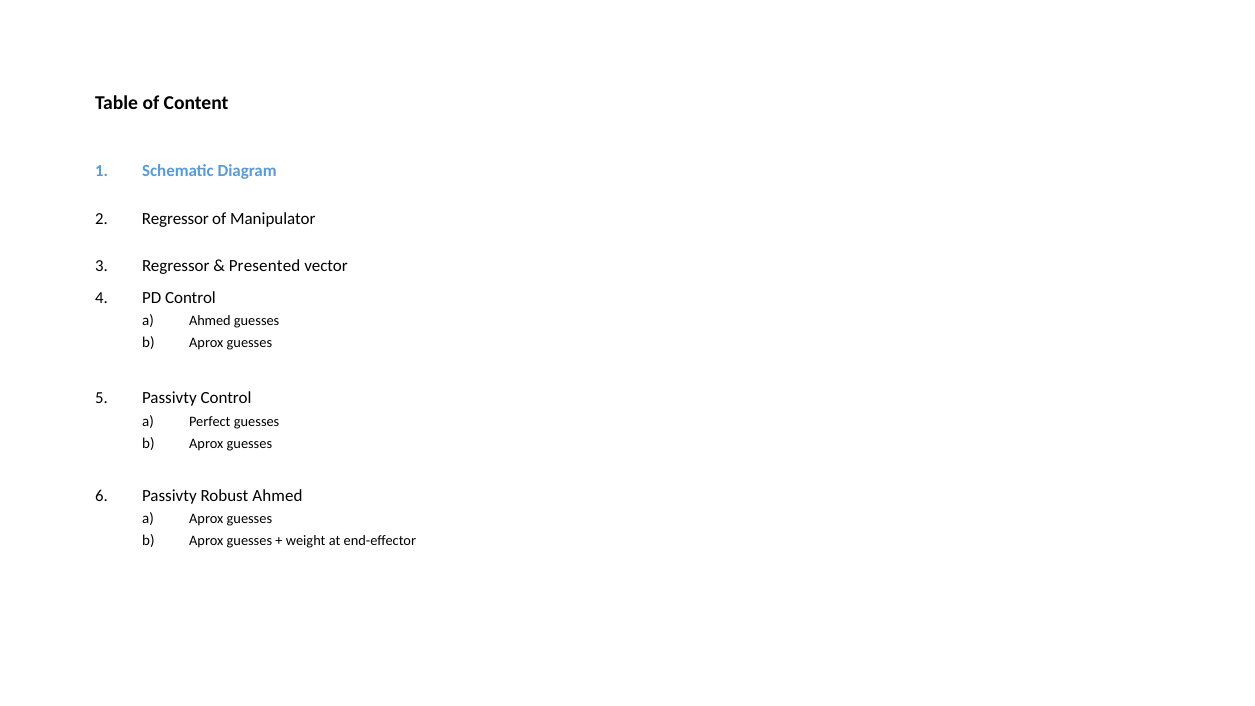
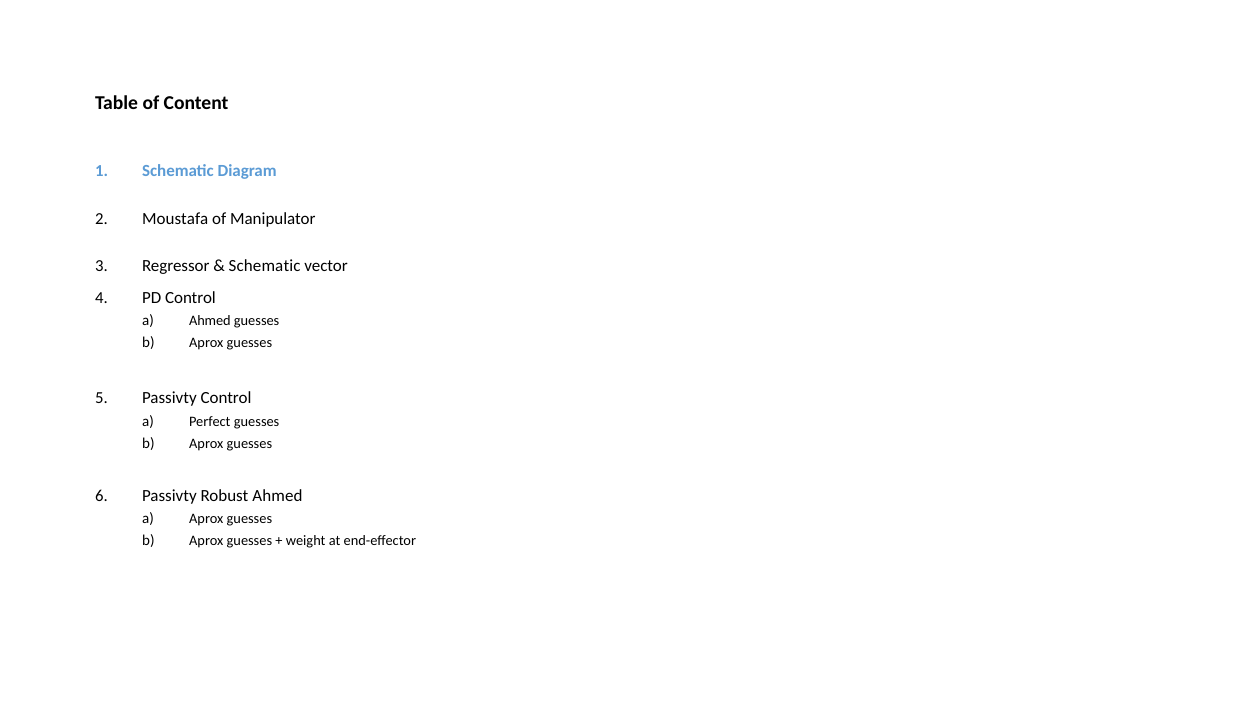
Regressor: Regressor -> Moustafa (175, 218)
Presented: Presented -> Schematic (265, 266)
